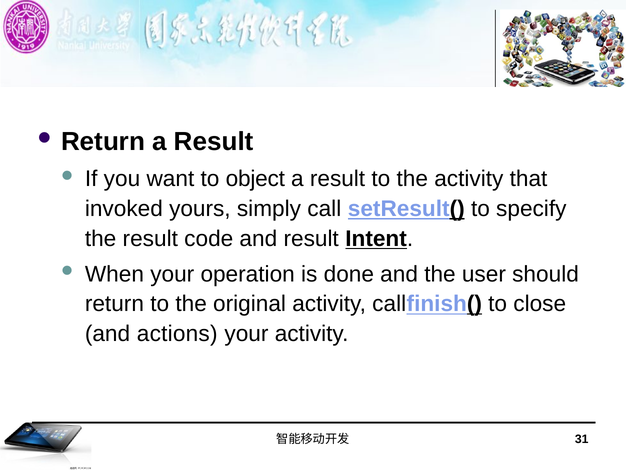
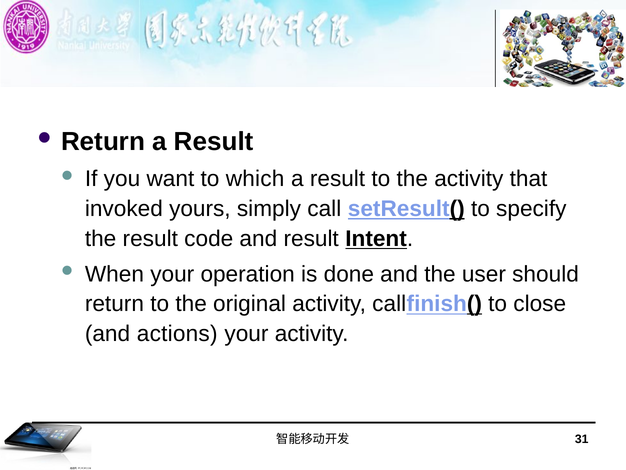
object: object -> which (255, 179)
